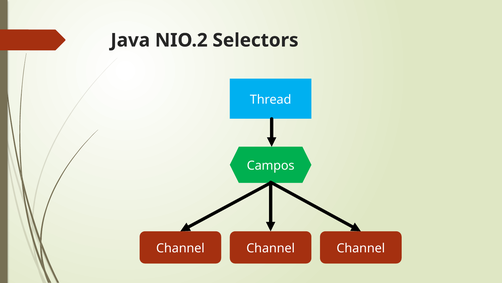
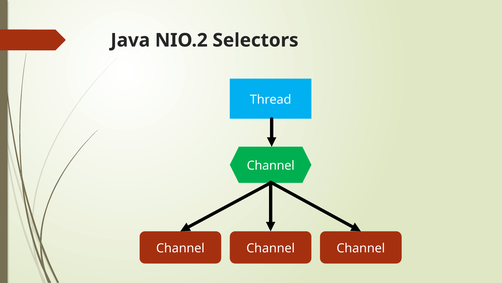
Campos: Campos -> Channel (271, 165)
